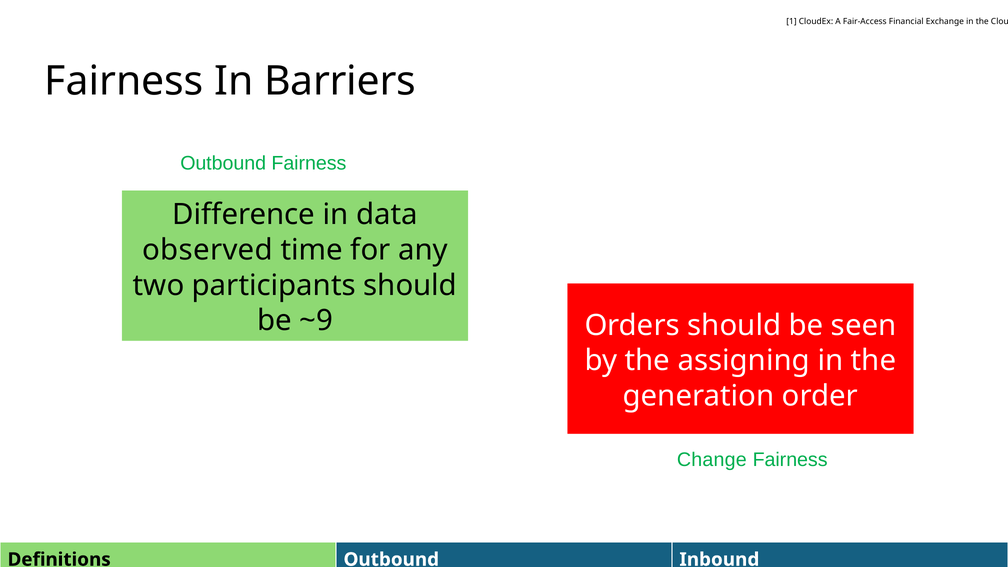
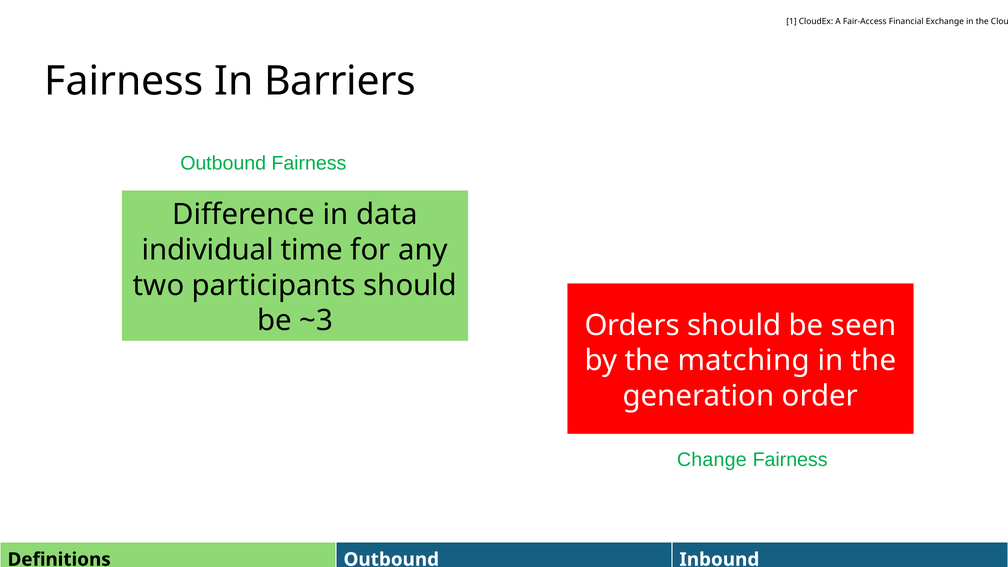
observed: observed -> individual (208, 250)
~9: ~9 -> ~3 (316, 321)
assigning: assigning -> matching (744, 361)
